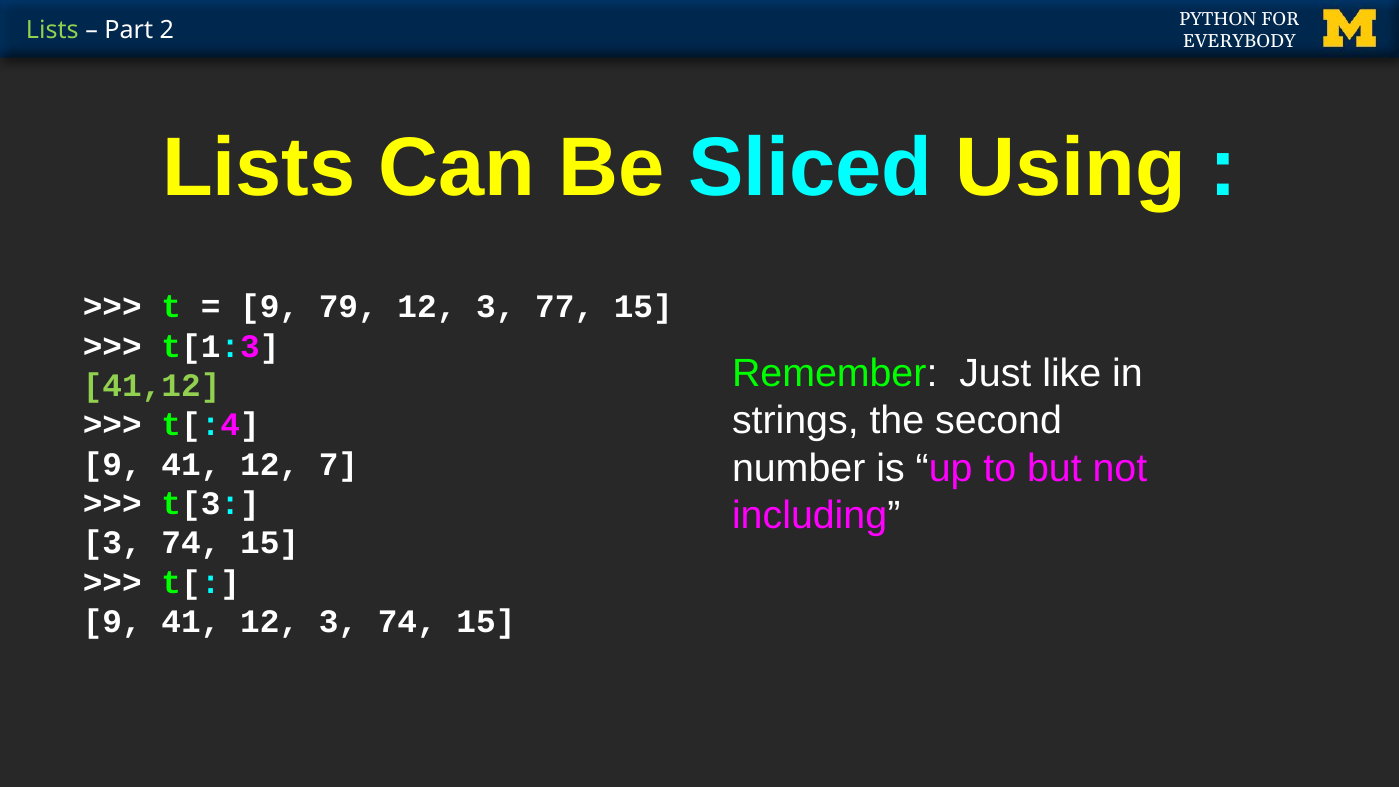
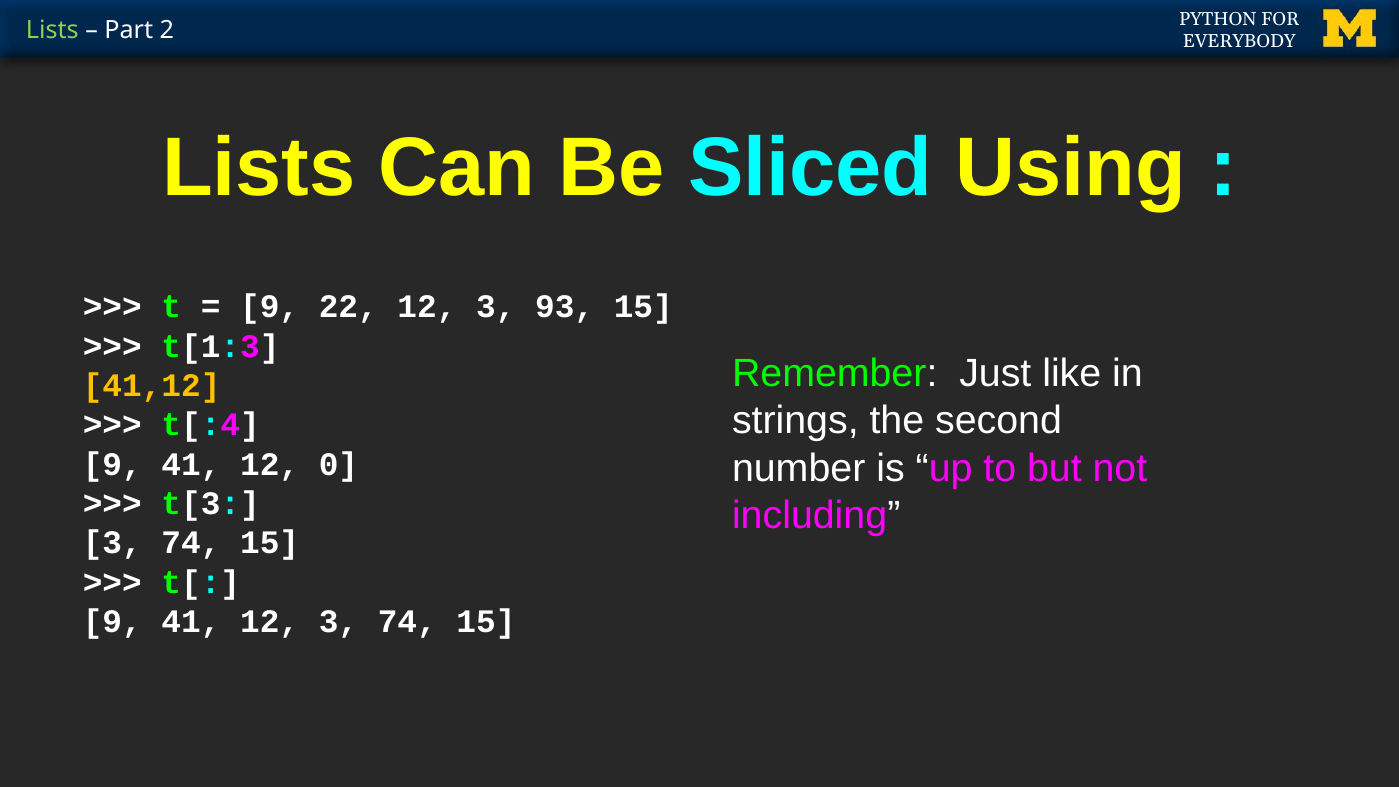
79: 79 -> 22 (348, 307)
77: 77 -> 93 (565, 307)
41,12 colour: light green -> yellow (152, 386)
7: 7 -> 0 (338, 464)
